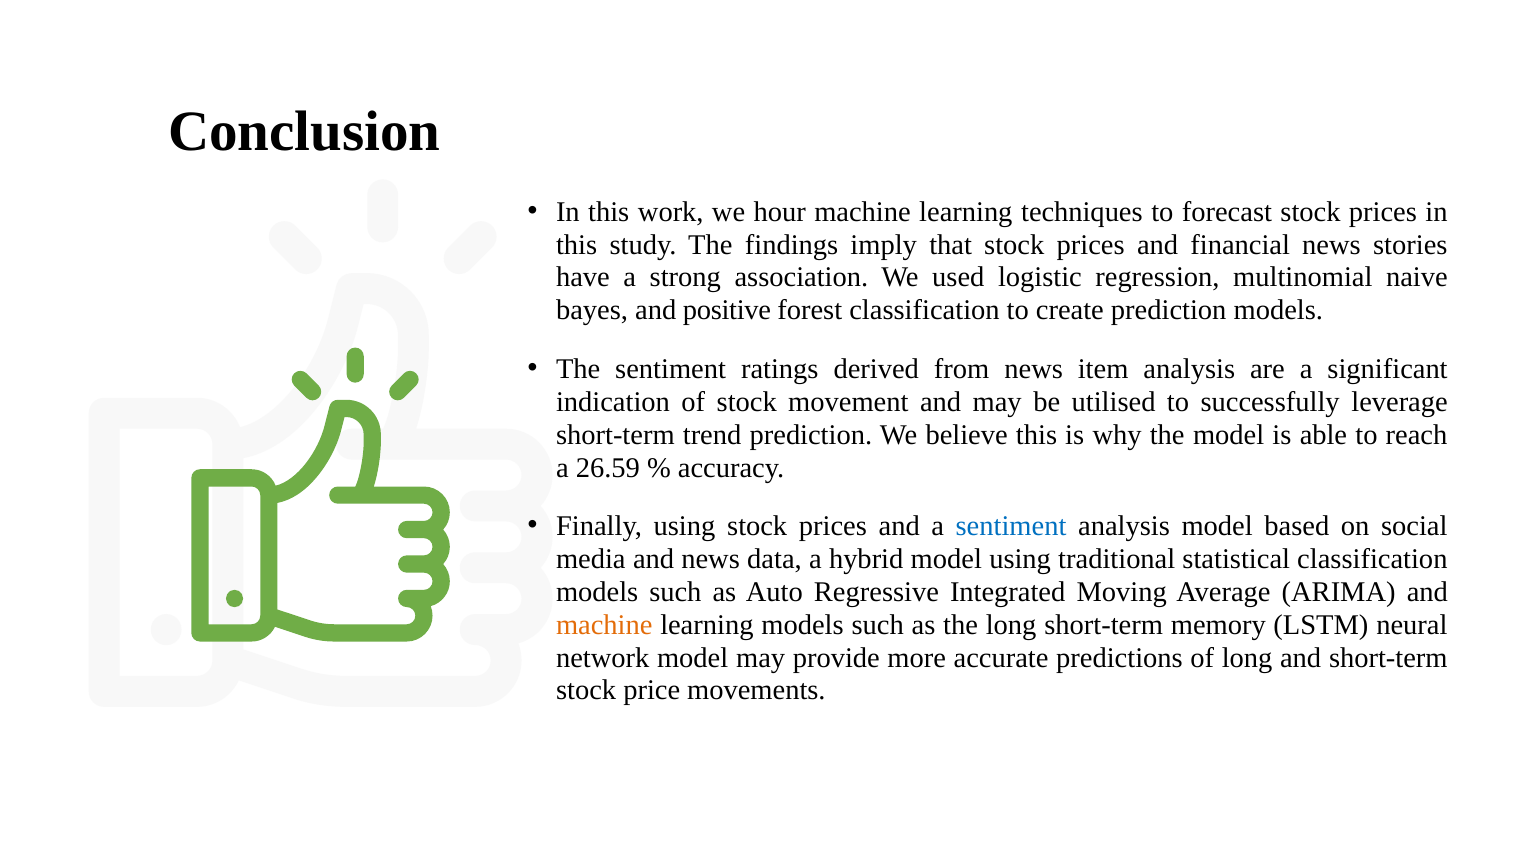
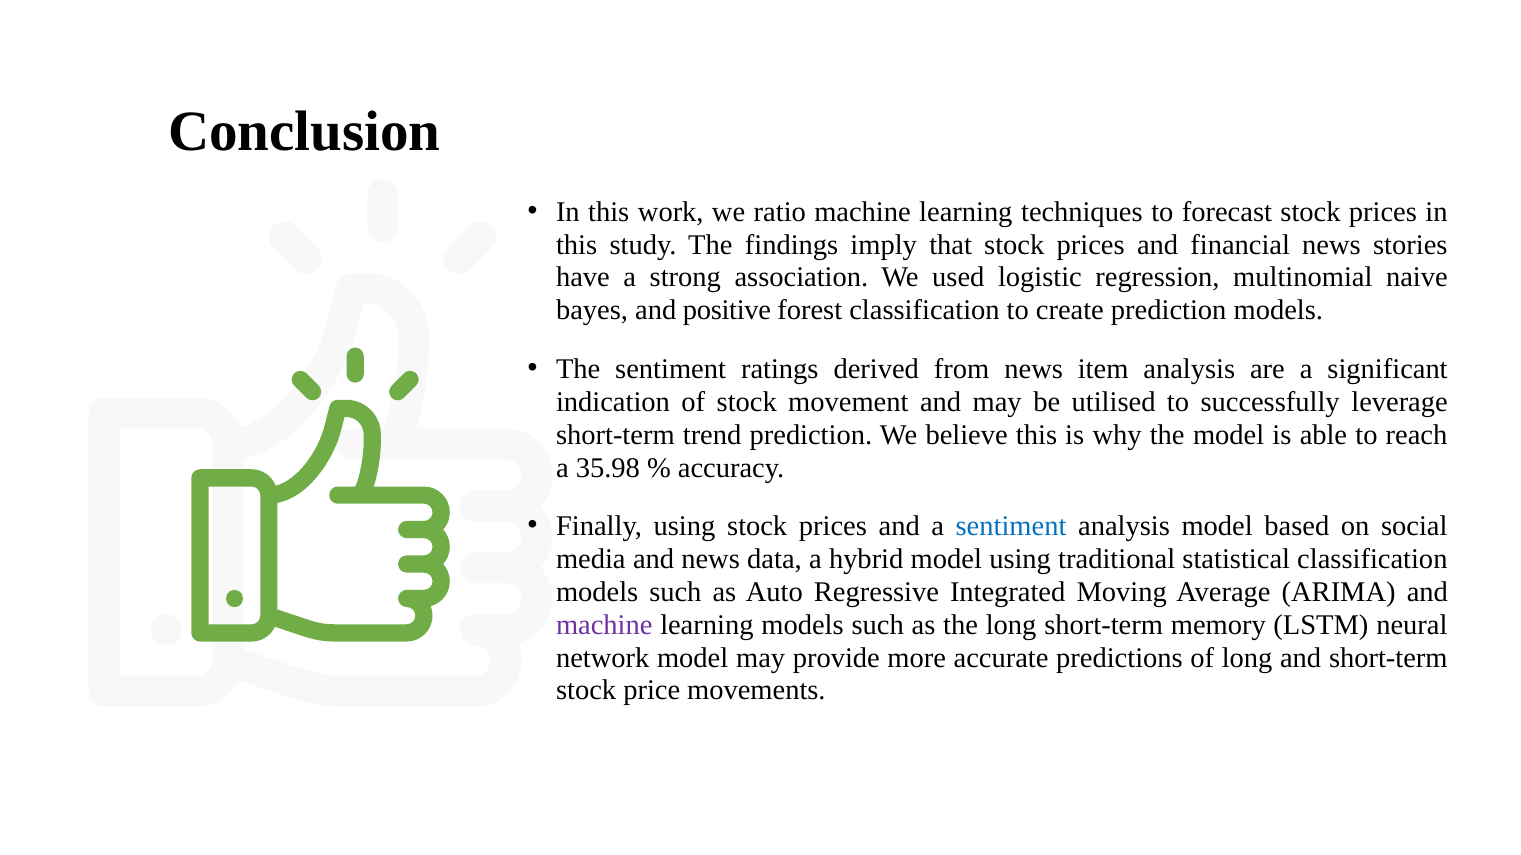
hour: hour -> ratio (780, 212)
26.59: 26.59 -> 35.98 (608, 468)
machine colour: orange -> purple (604, 625)
